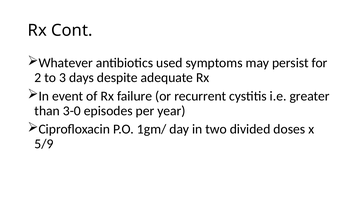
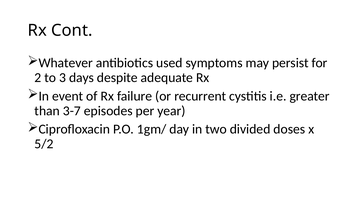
3-0: 3-0 -> 3-7 (72, 111)
5/9: 5/9 -> 5/2 (44, 144)
